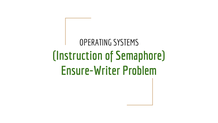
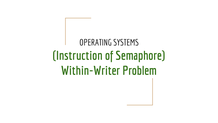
Ensure-Writer: Ensure-Writer -> Within-Writer (91, 71)
